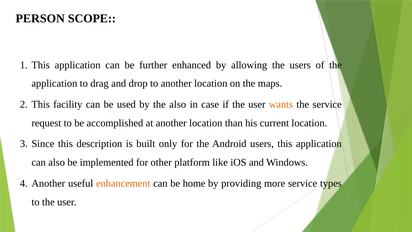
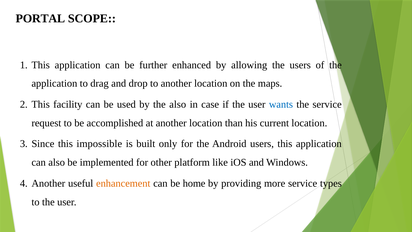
PERSON: PERSON -> PORTAL (40, 19)
wants colour: orange -> blue (281, 104)
description: description -> impossible (99, 144)
